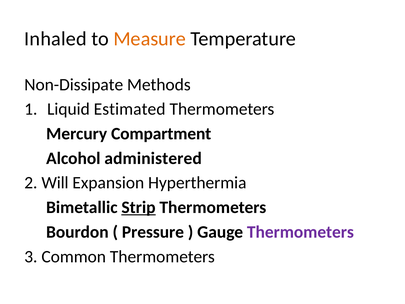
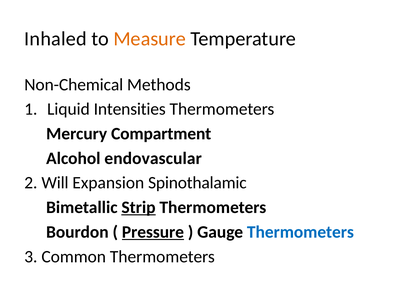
Non-Dissipate: Non-Dissipate -> Non-Chemical (74, 85)
Estimated: Estimated -> Intensities (130, 109)
administered: administered -> endovascular (153, 158)
Hyperthermia: Hyperthermia -> Spinothalamic (197, 183)
Pressure underline: none -> present (153, 232)
Thermometers colour: purple -> blue (300, 232)
